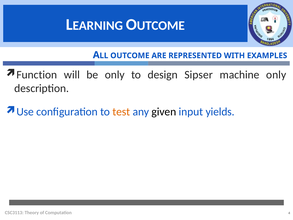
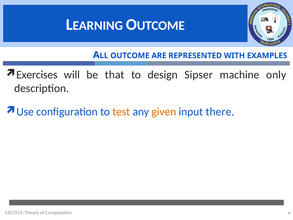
Function: Function -> Exercises (37, 75)
be only: only -> that (115, 75)
given colour: black -> orange (164, 112)
yields: yields -> there (220, 112)
